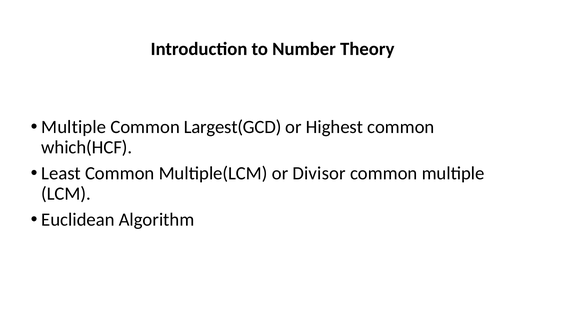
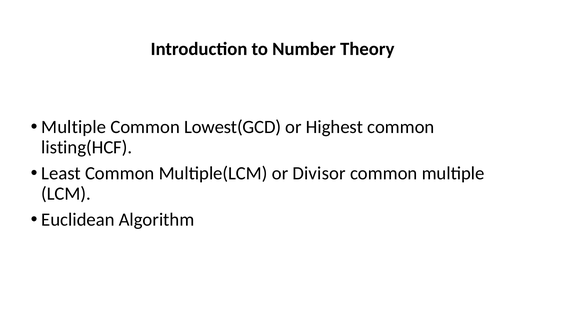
Largest(GCD: Largest(GCD -> Lowest(GCD (233, 127)
which(HCF: which(HCF -> listing(HCF (87, 147)
